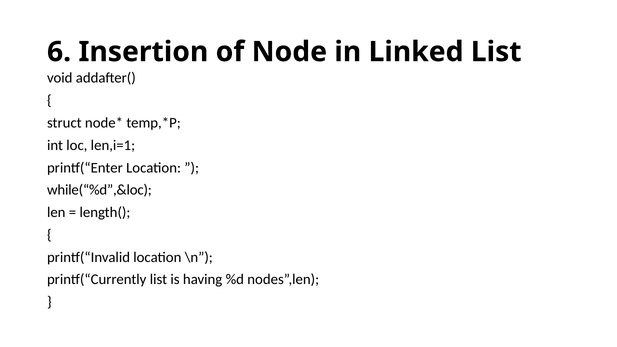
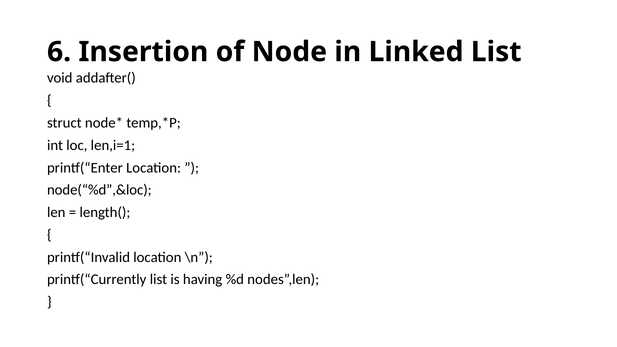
while(“%d”,&loc: while(“%d”,&loc -> node(“%d”,&loc (99, 190)
